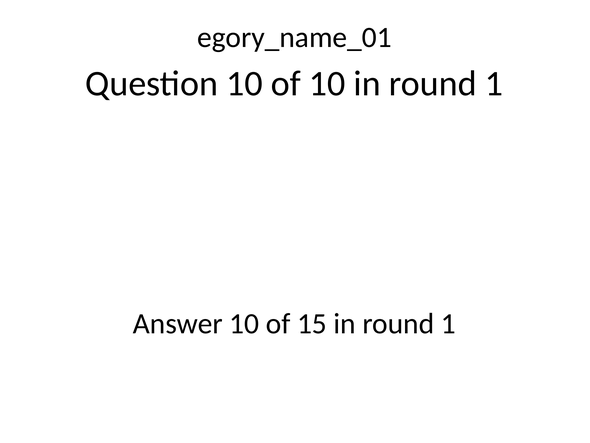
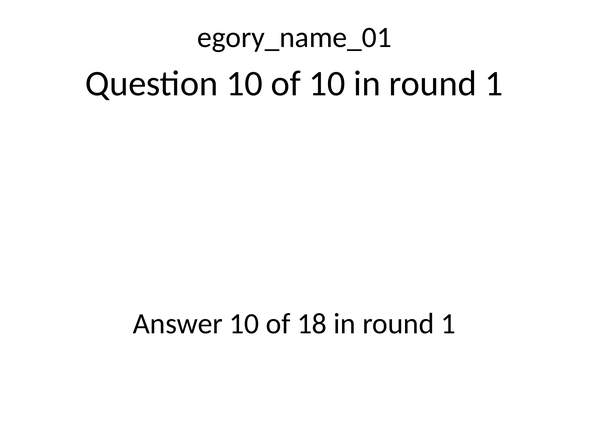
15: 15 -> 18 (312, 323)
